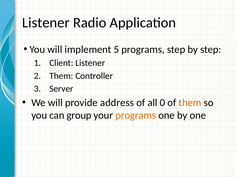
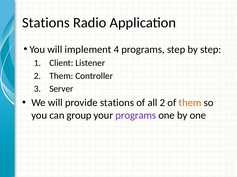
Listener: Listener -> Stations (46, 23)
5: 5 -> 4 (116, 50)
provide address: address -> stations (117, 103)
all 0: 0 -> 2 (162, 103)
programs colour: orange -> purple (136, 116)
